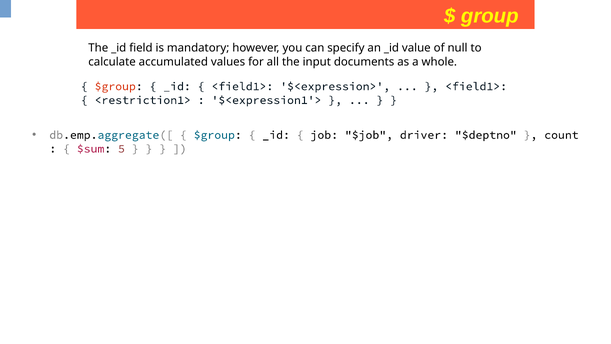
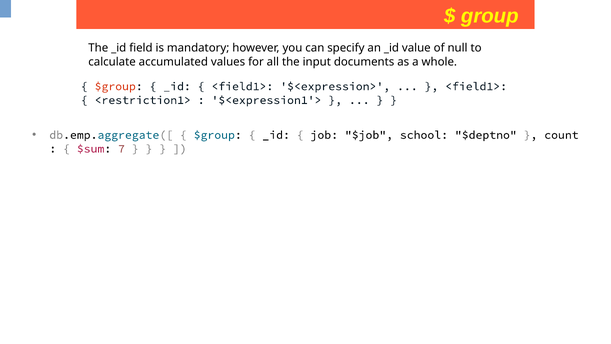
driver: driver -> school (424, 135)
5: 5 -> 7 (122, 149)
